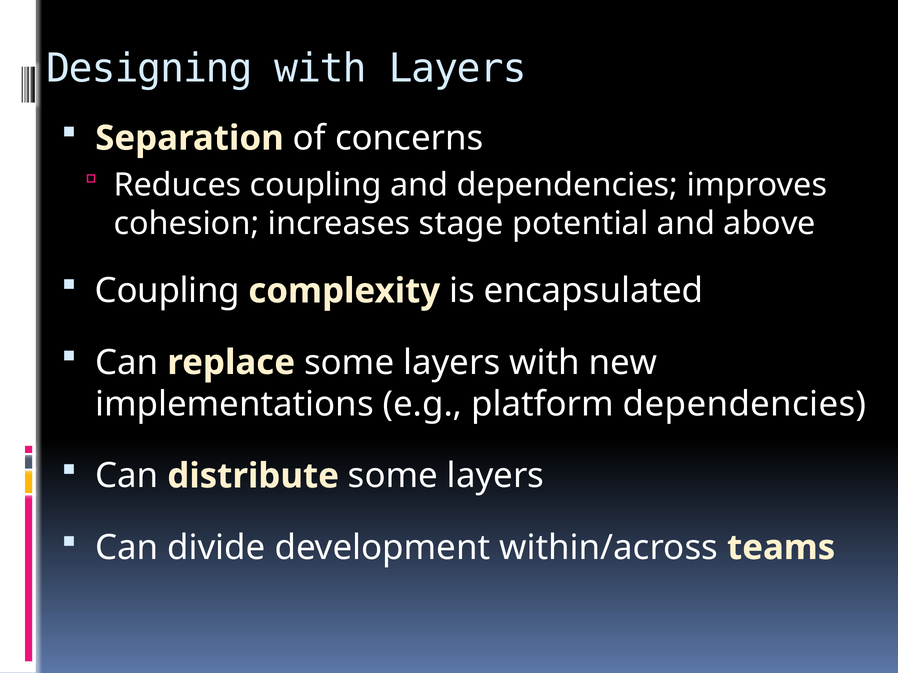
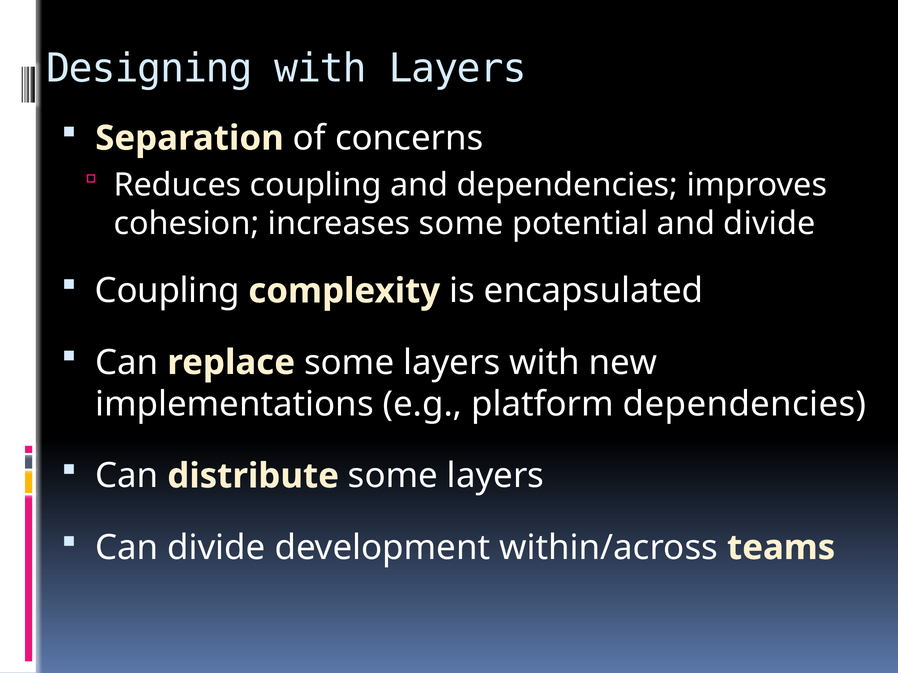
increases stage: stage -> some (461, 224)
and above: above -> divide (769, 224)
